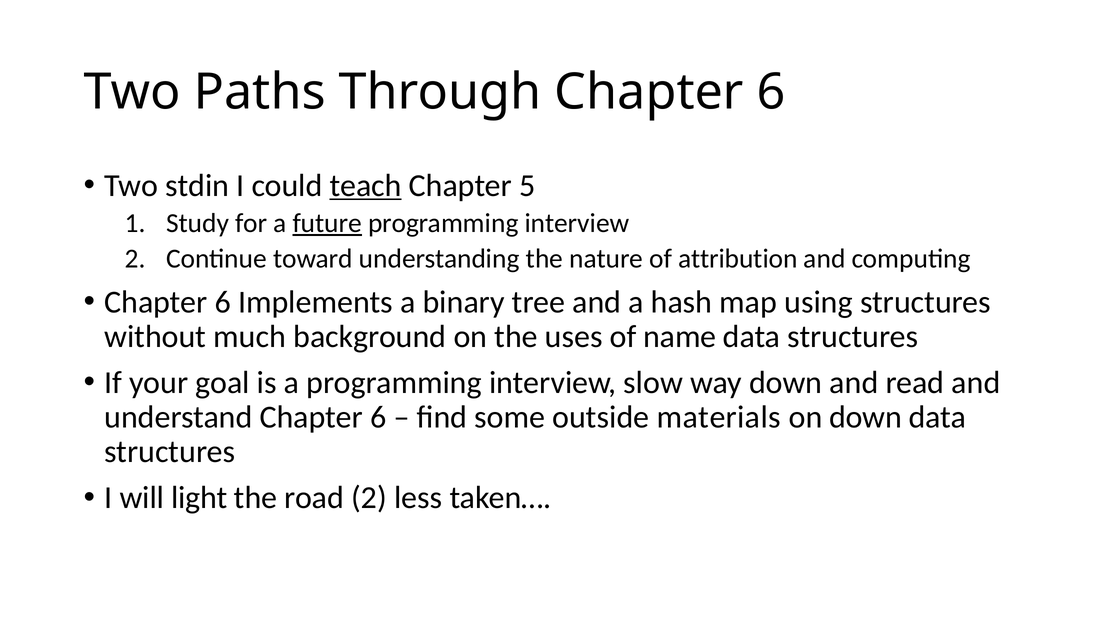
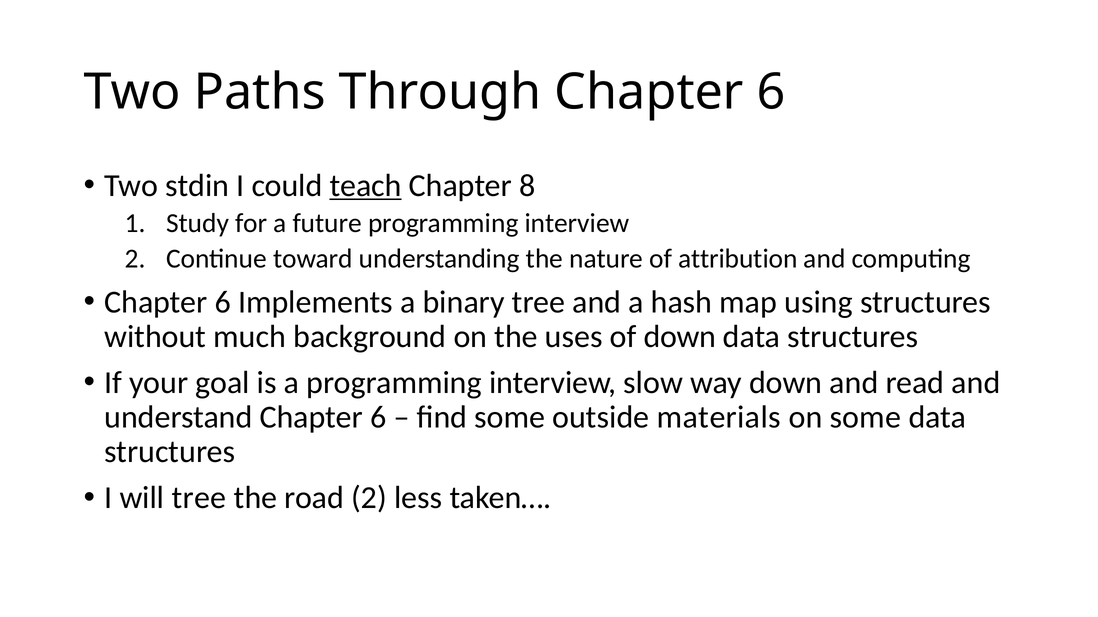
5: 5 -> 8 (527, 186)
future underline: present -> none (327, 223)
of name: name -> down (680, 337)
on down: down -> some (865, 418)
will light: light -> tree (199, 498)
